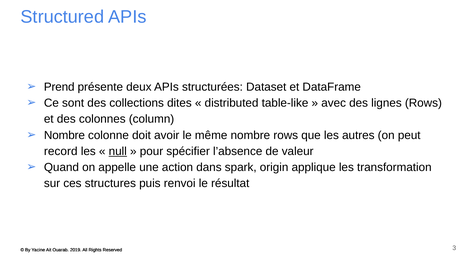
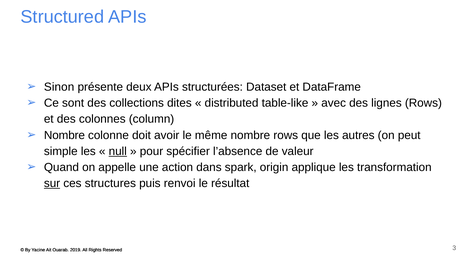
Prend: Prend -> Sinon (59, 87)
record: record -> simple (61, 152)
sur underline: none -> present (52, 184)
